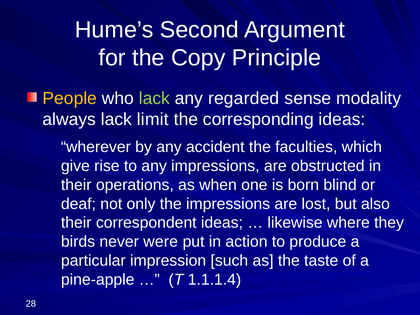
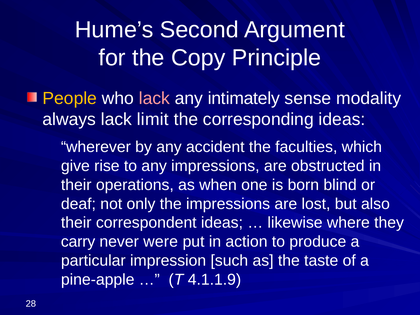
lack colour: light green -> pink (154, 99)
regarded: regarded -> intimately (244, 99)
birds: birds -> carry (78, 242)
1.1.1.4: 1.1.1.4 -> 4.1.1.9 (214, 279)
